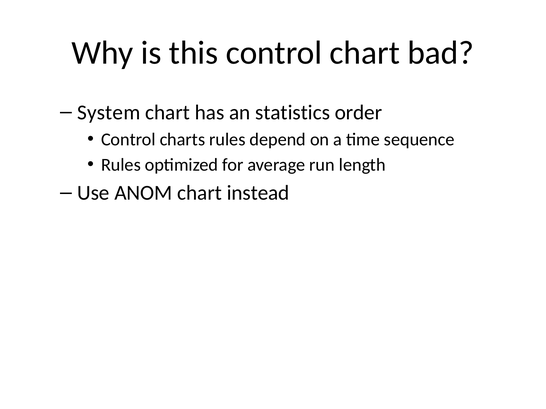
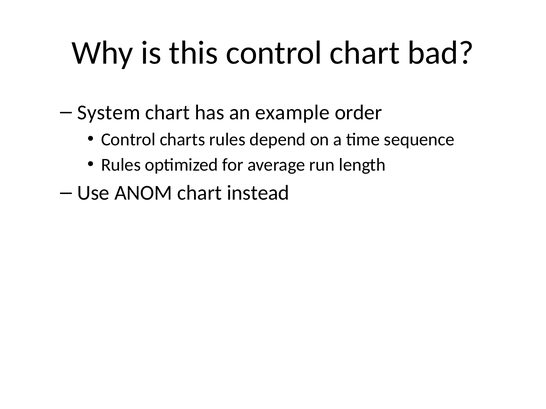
statistics: statistics -> example (292, 113)
